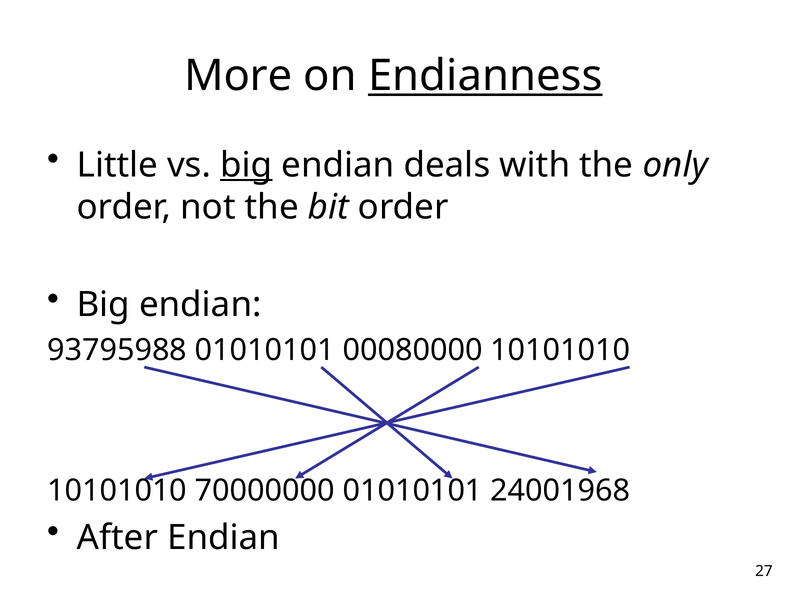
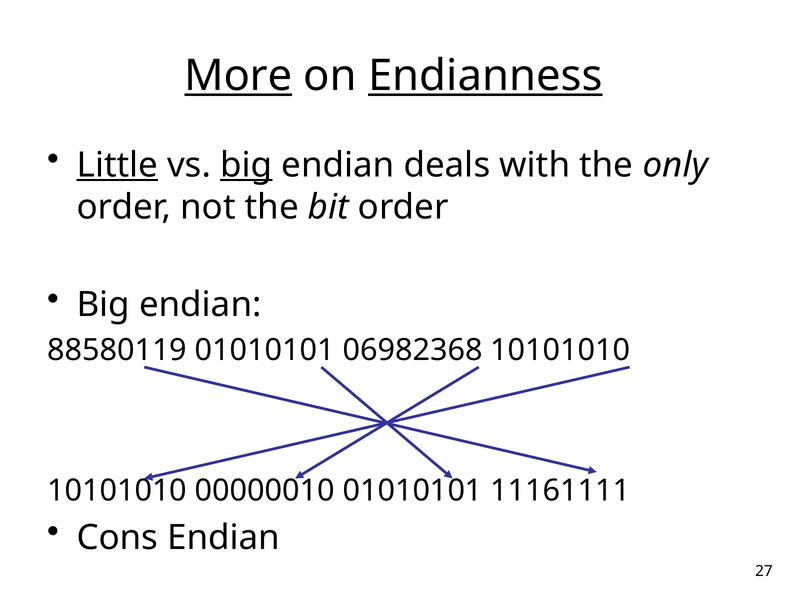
More underline: none -> present (238, 76)
Little underline: none -> present (117, 165)
93795988: 93795988 -> 88580119 (117, 350)
00080000: 00080000 -> 06982368 (413, 350)
70000000: 70000000 -> 00000010 (265, 491)
24001968: 24001968 -> 11161111 (560, 491)
After: After -> Cons (117, 538)
